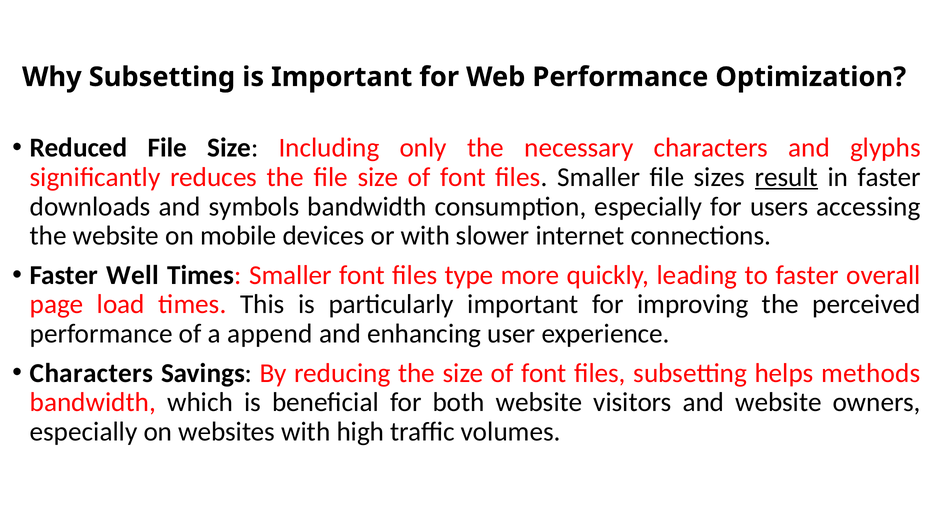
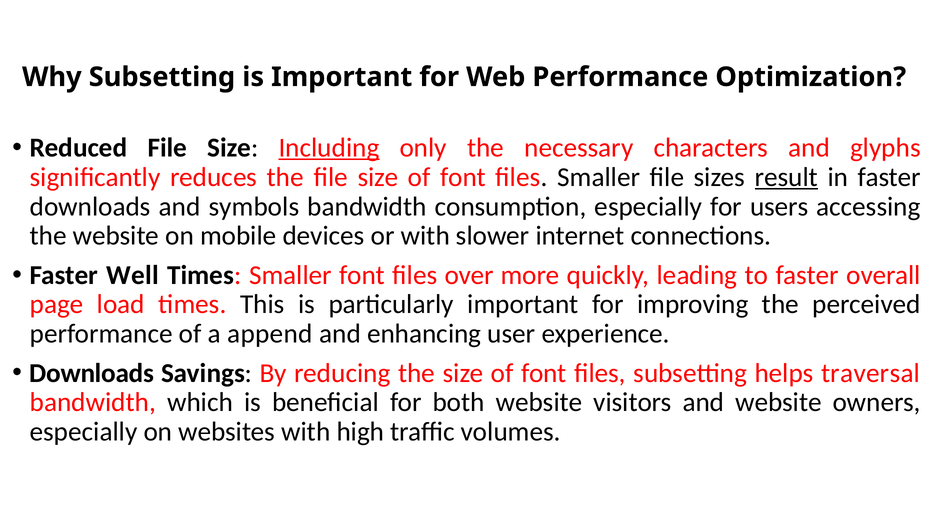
Including underline: none -> present (329, 148)
type: type -> over (469, 275)
Characters: Characters -> Downloads (92, 373)
methods: methods -> traversal (871, 373)
